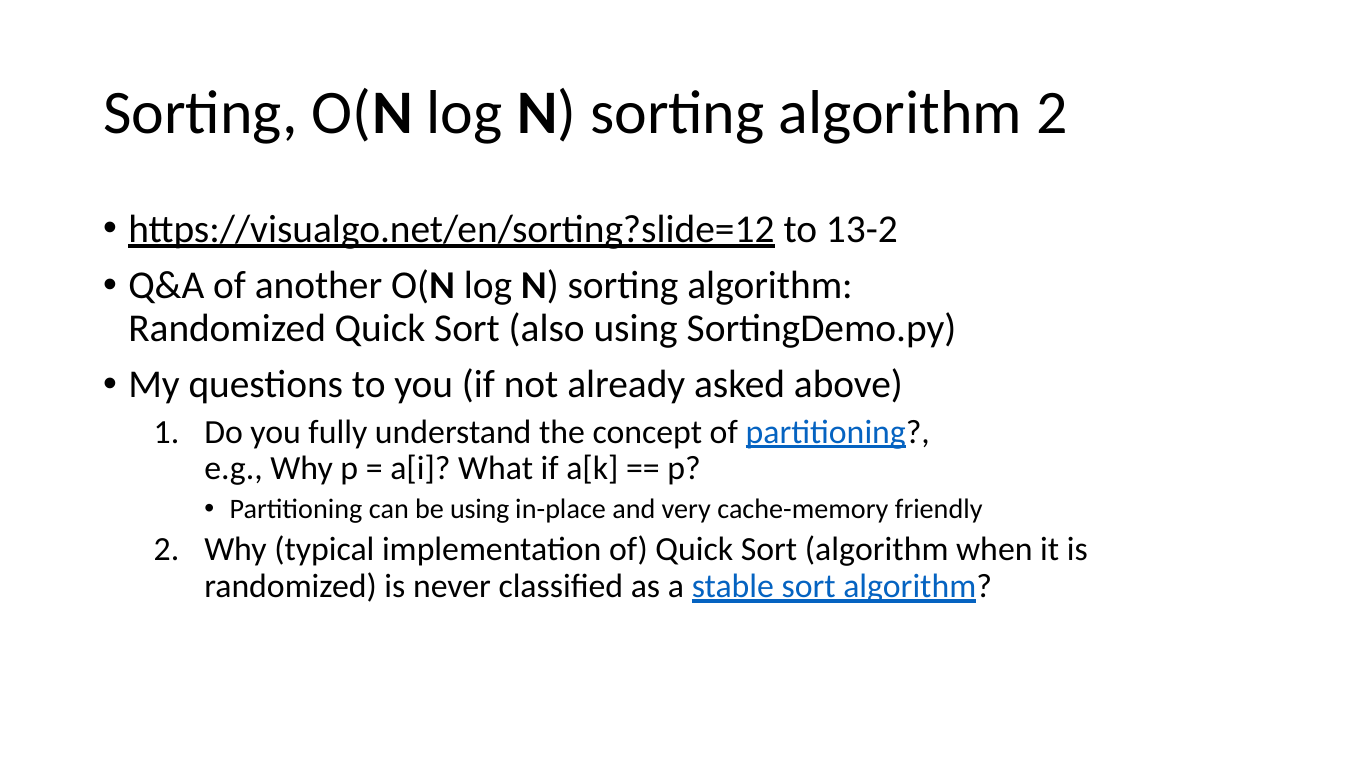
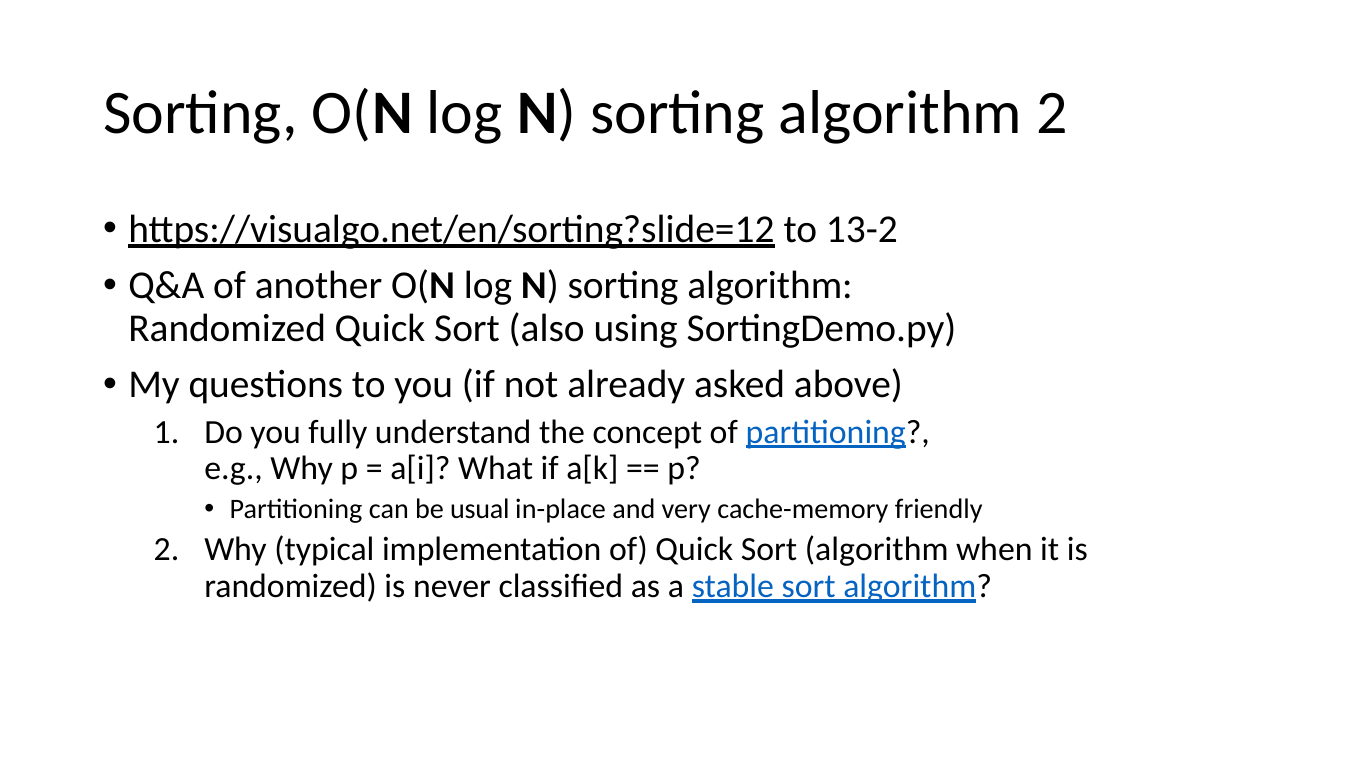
be using: using -> usual (480, 509)
